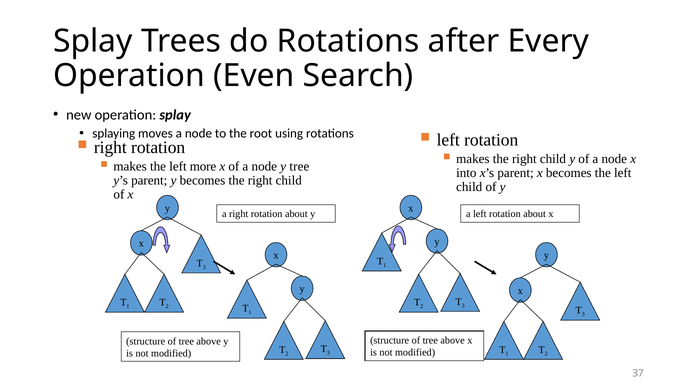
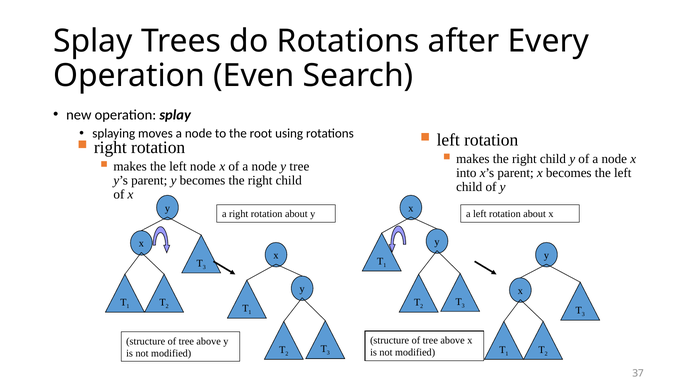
left more: more -> node (203, 166)
